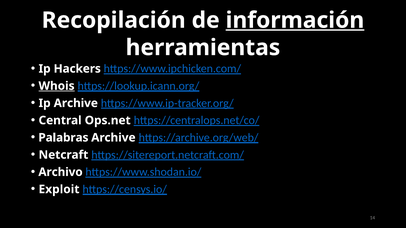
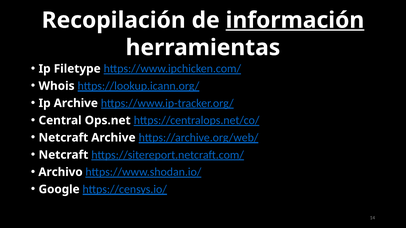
Hackers: Hackers -> Filetype (77, 69)
Whois underline: present -> none (57, 86)
Palabras: Palabras -> Netcraft (63, 138)
Exploit: Exploit -> Google (59, 190)
